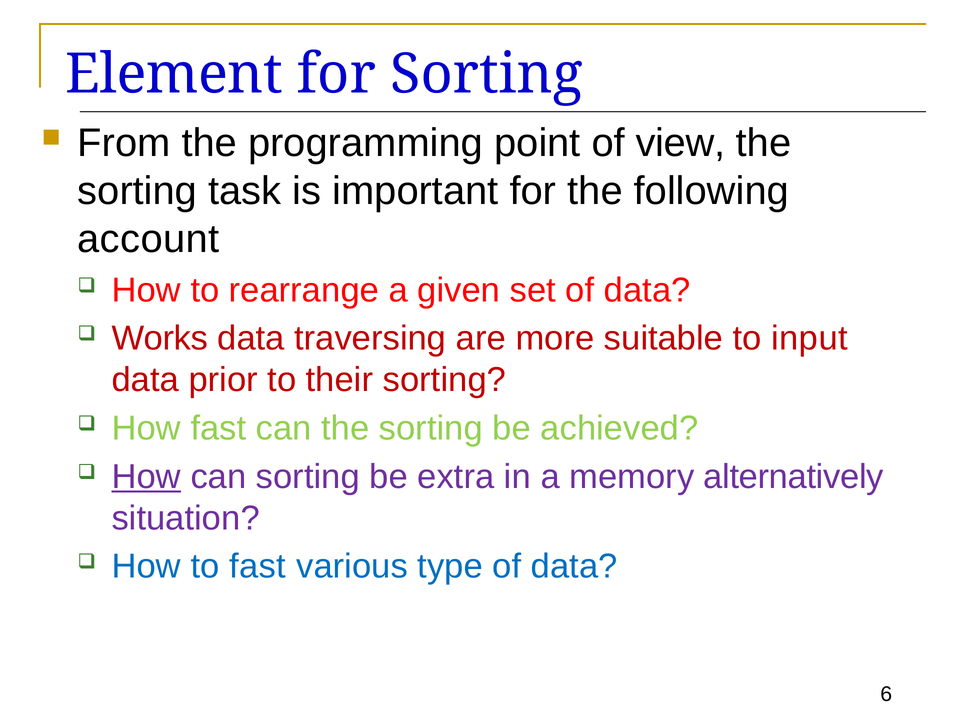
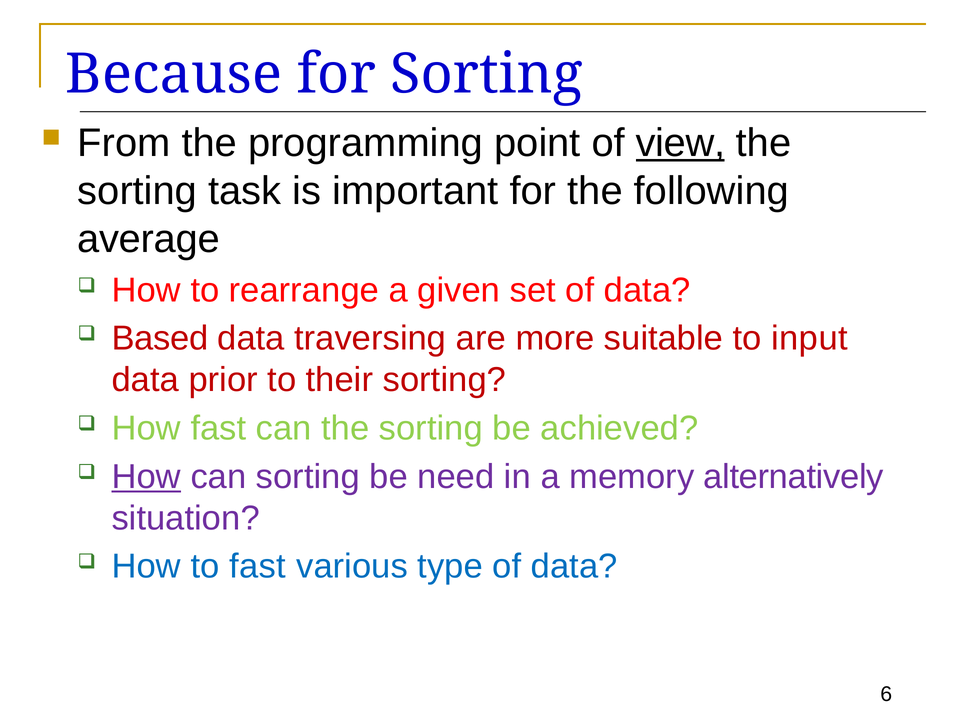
Element: Element -> Because (174, 74)
view underline: none -> present (680, 143)
account: account -> average (149, 239)
Works: Works -> Based (160, 339)
extra: extra -> need (456, 477)
